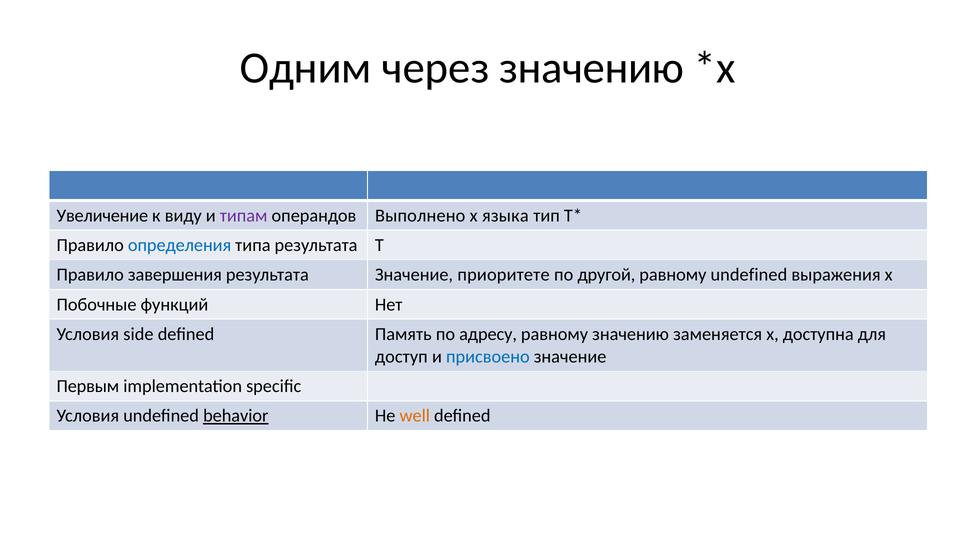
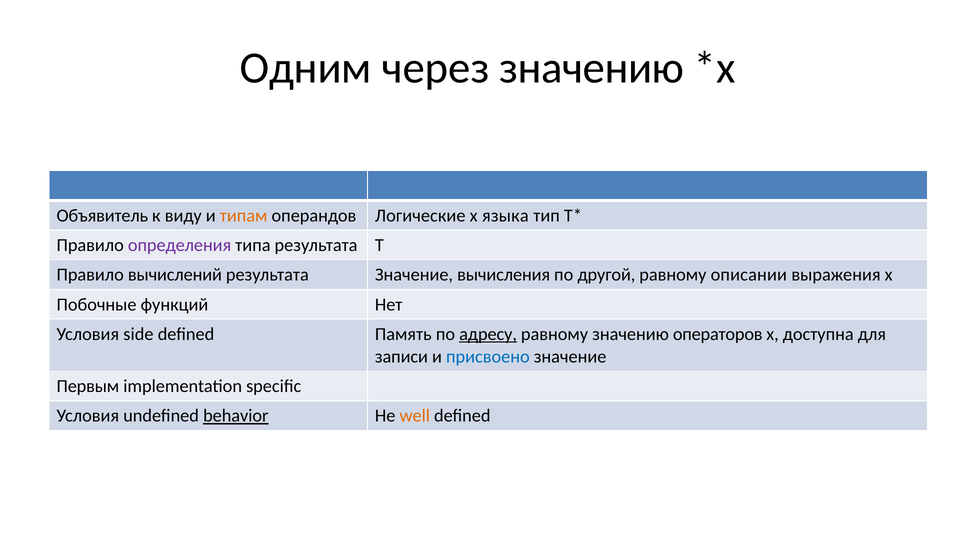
Увеличение: Увеличение -> Объявитель (102, 215)
типам colour: purple -> orange (244, 215)
Выполнено: Выполнено -> Логические (420, 215)
определения colour: blue -> purple (180, 245)
завершения: завершения -> вычислений (175, 275)
приоритете: приоритете -> вычисления (504, 275)
равному undefined: undefined -> описании (749, 275)
адресу underline: none -> present (488, 334)
заменяется: заменяется -> операторов (718, 334)
доступ: доступ -> записи (401, 357)
